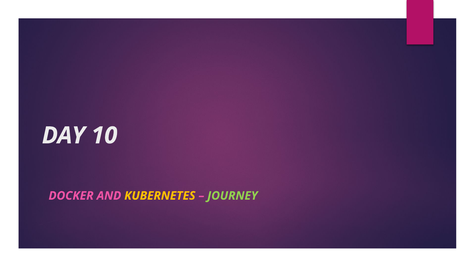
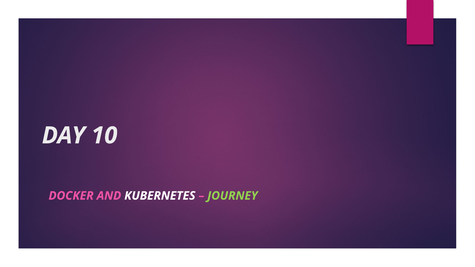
KUBERNETES colour: yellow -> white (160, 196)
